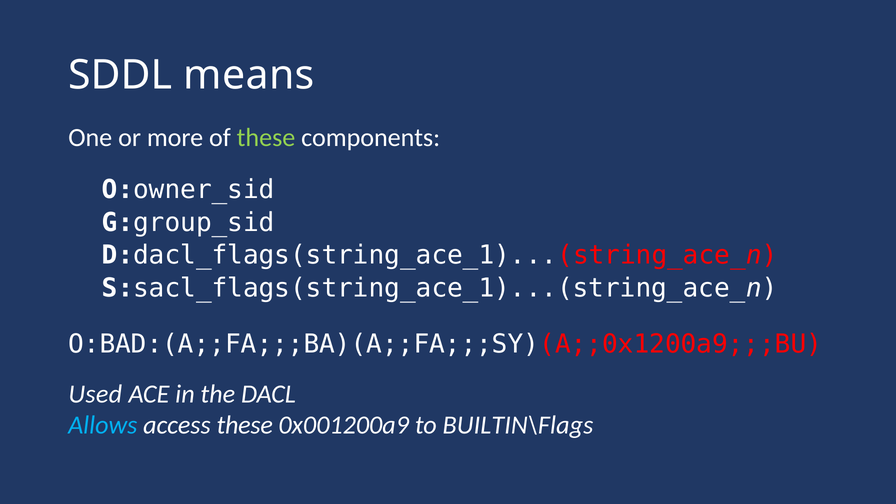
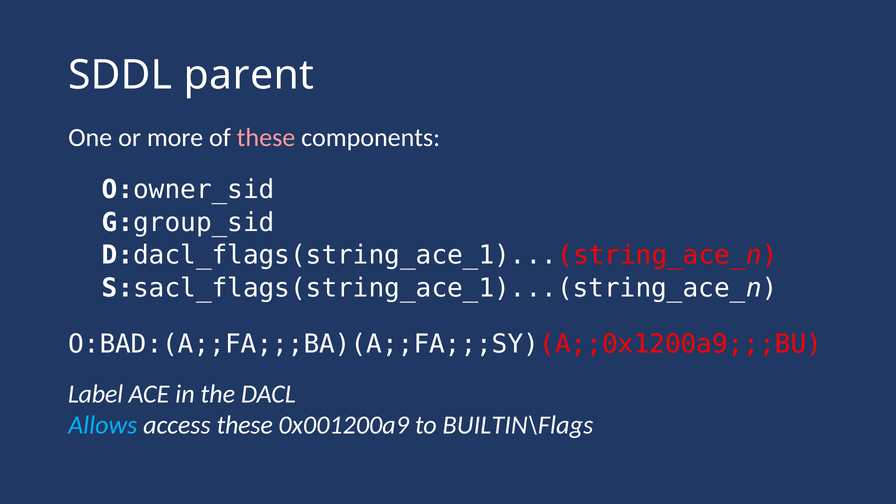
means: means -> parent (249, 75)
these colour: light green -> pink (266, 137)
Used: Used -> Label (96, 394)
